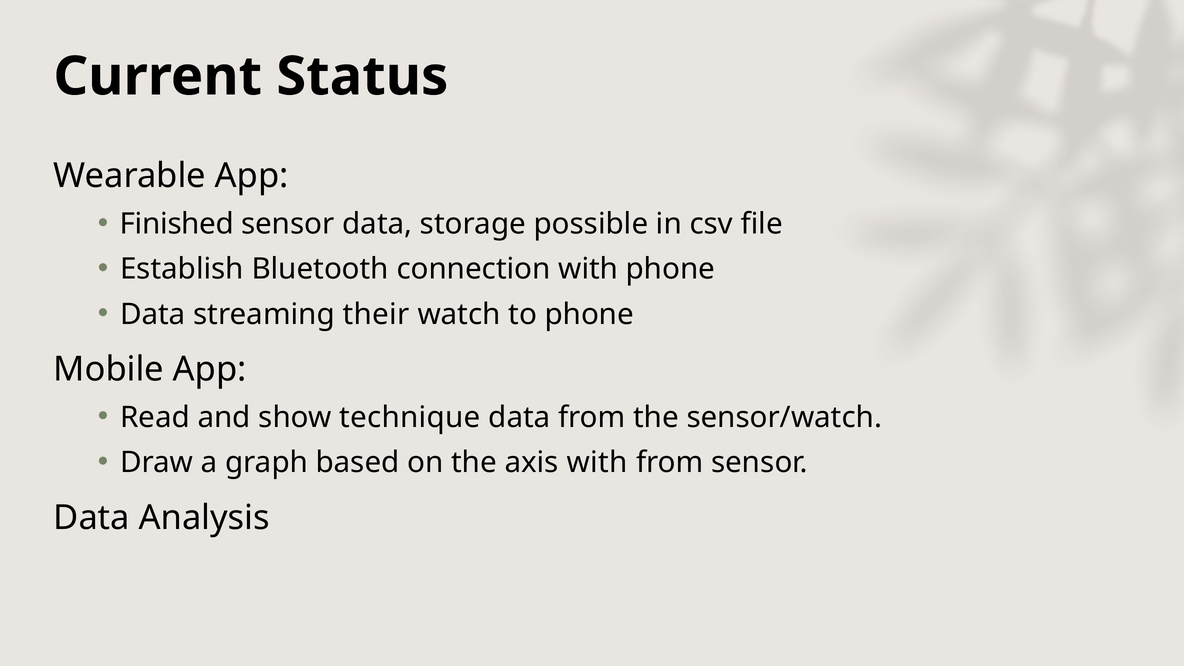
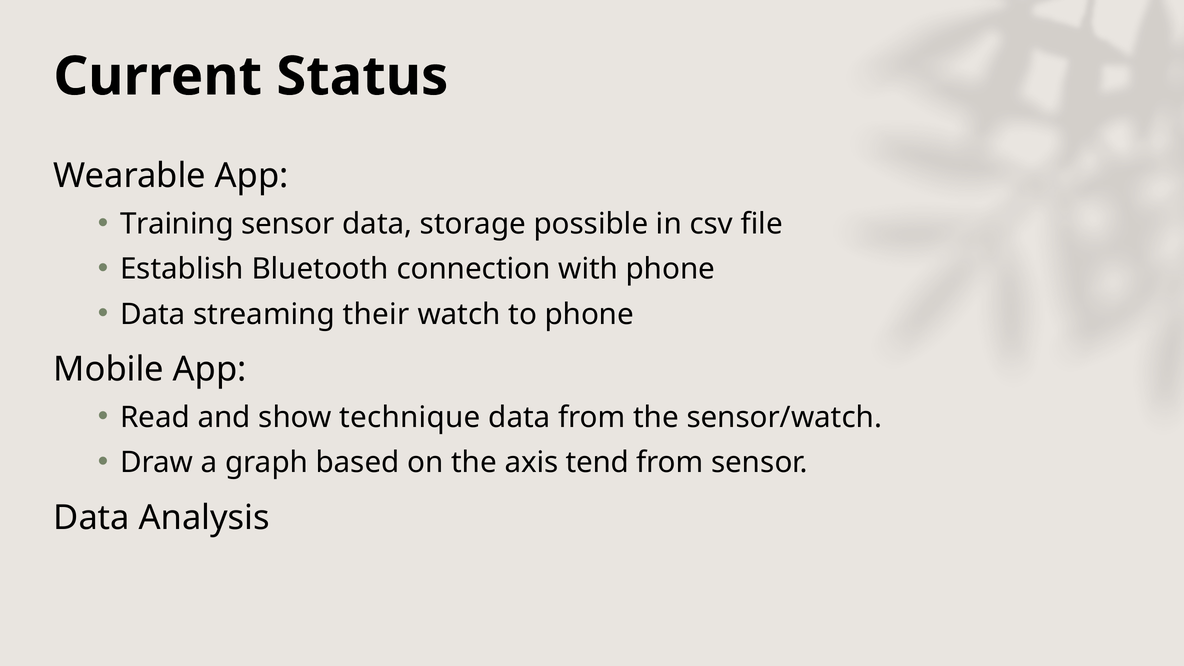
Finished: Finished -> Training (177, 224)
axis with: with -> tend (597, 463)
